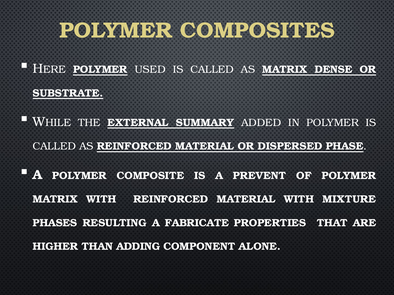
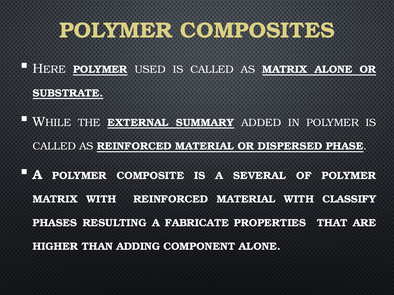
MATRIX DENSE: DENSE -> ALONE (333, 70)
PREVENT: PREVENT -> SEVERAL (259, 176)
MIXTURE: MIXTURE -> CLASSIFY (349, 200)
